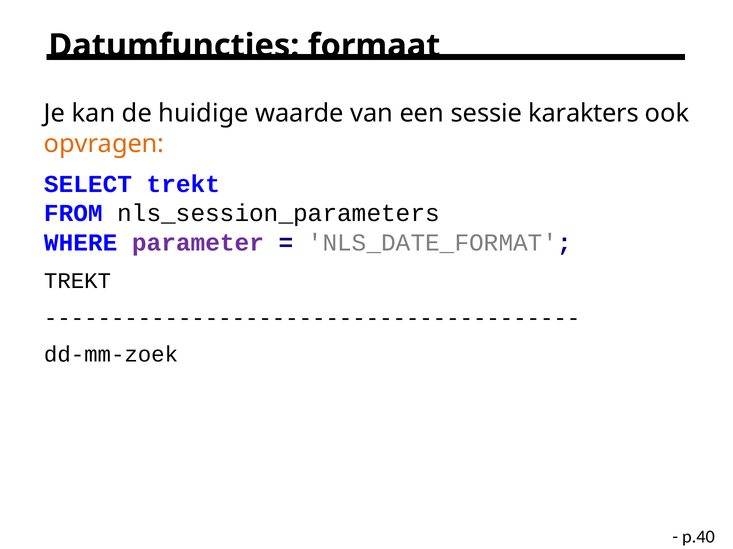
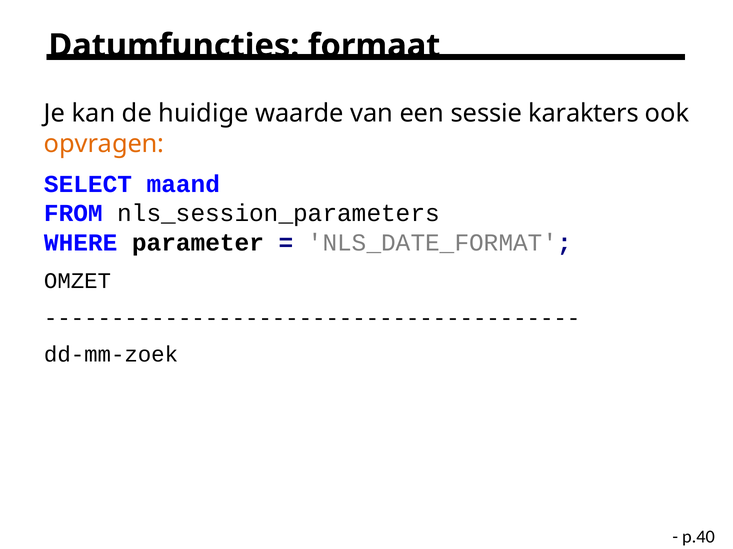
SELECT trekt: trekt -> maand (183, 184)
parameter colour: purple -> black (198, 243)
TREKT: TREKT -> OMZET (78, 281)
